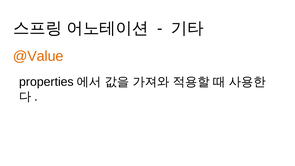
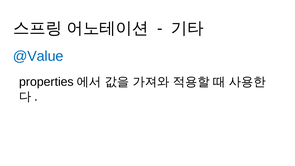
@Value colour: orange -> blue (38, 56)
